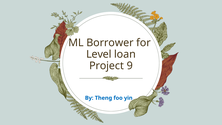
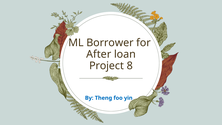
Level: Level -> After (99, 54)
9: 9 -> 8 (130, 66)
